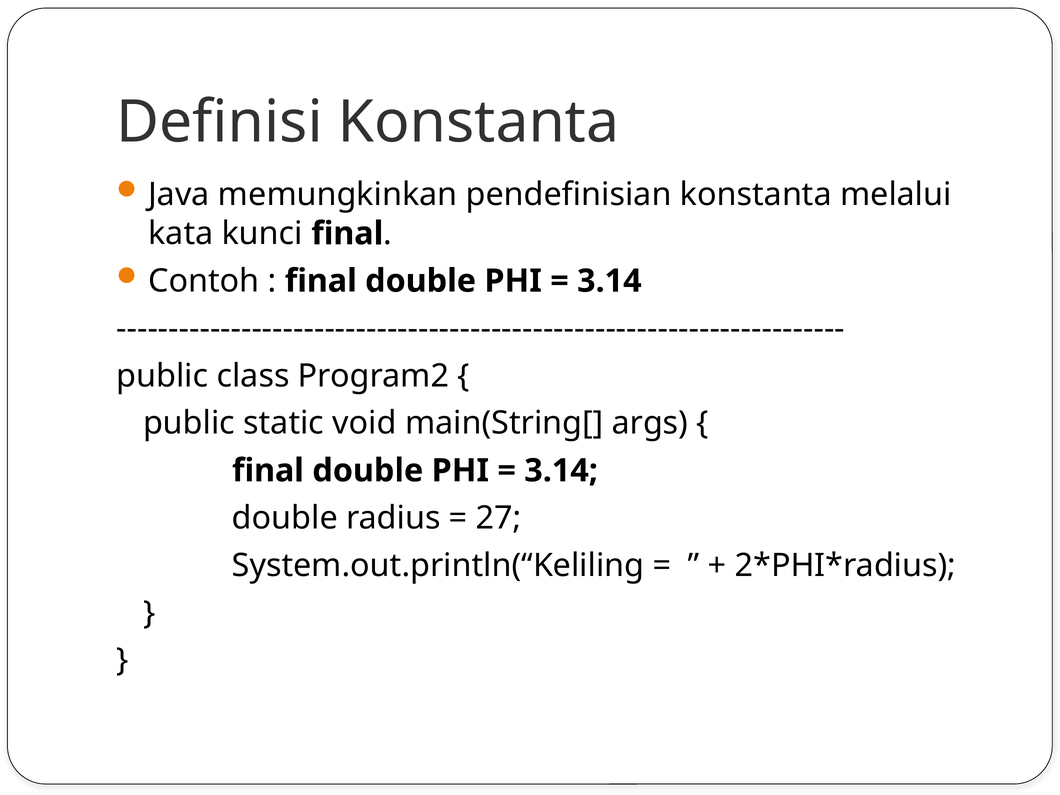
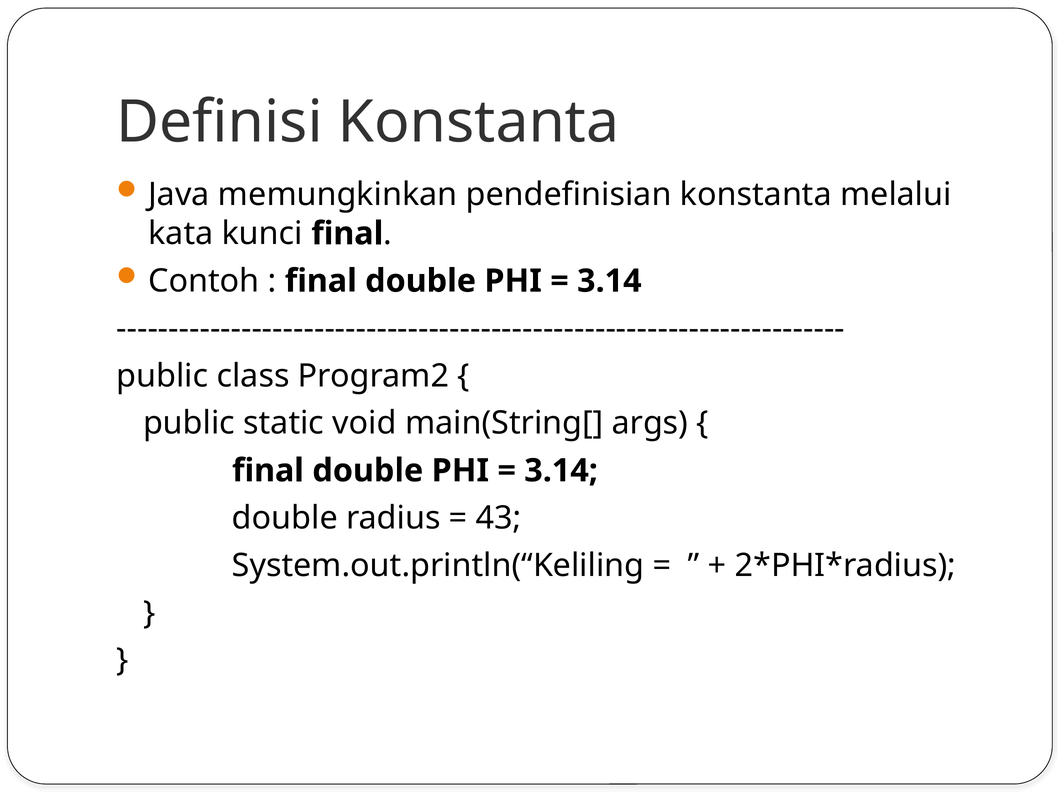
27: 27 -> 43 (499, 518)
